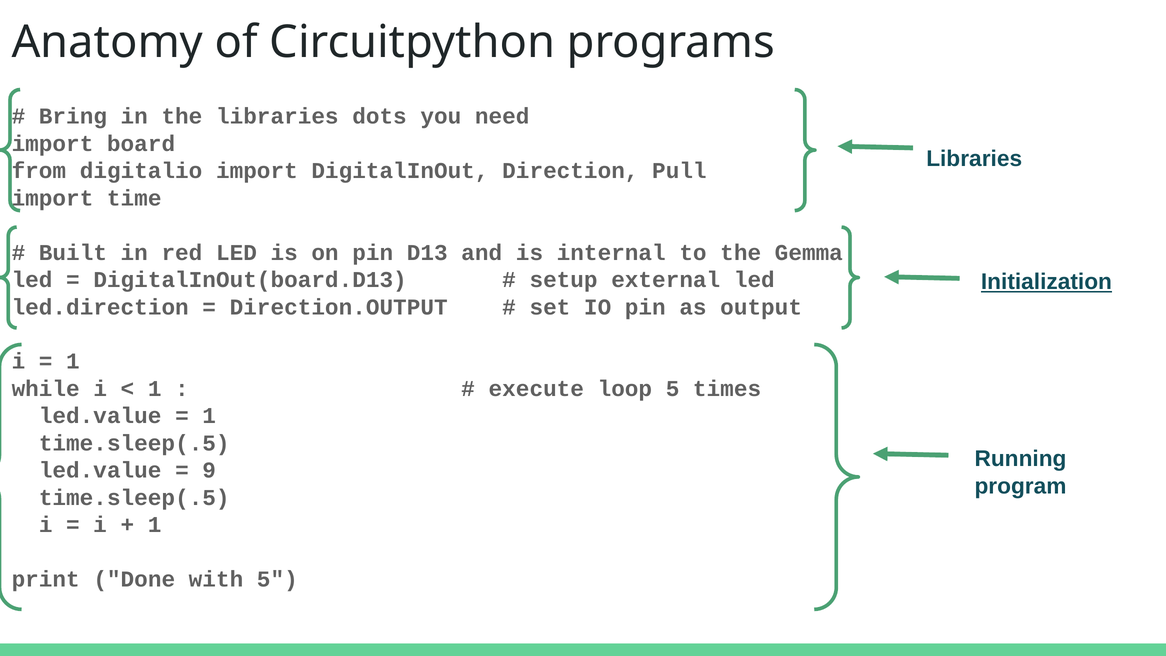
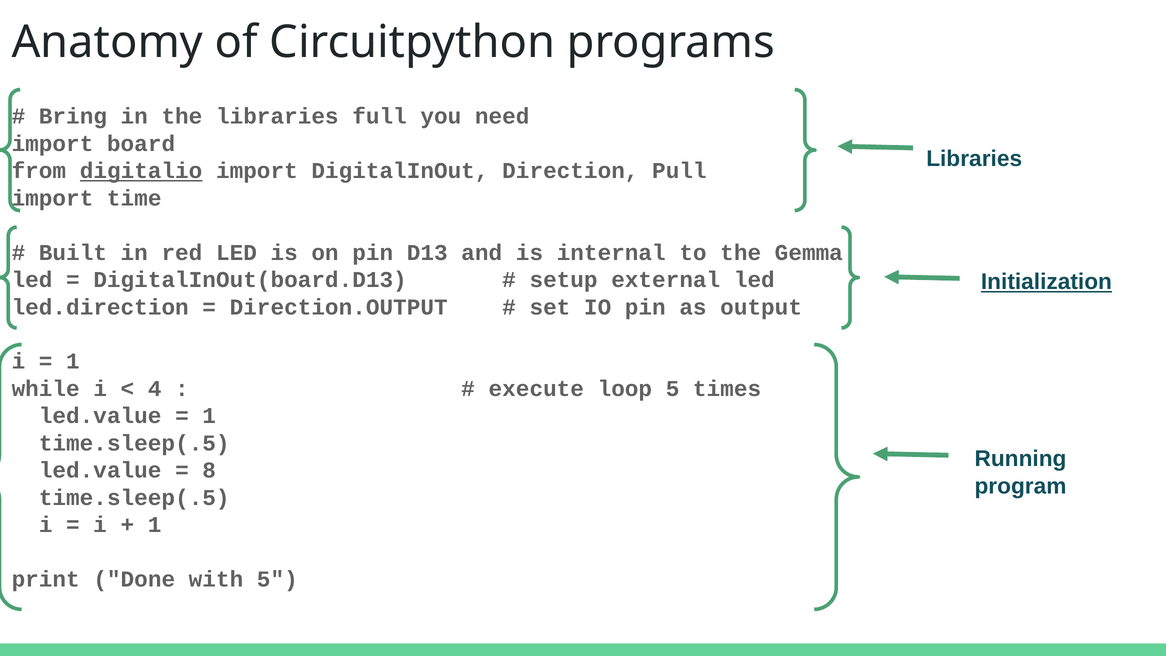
dots: dots -> full (380, 116)
digitalio underline: none -> present (141, 171)
1: 1 -> 4 (155, 389)
9: 9 -> 8 (209, 470)
